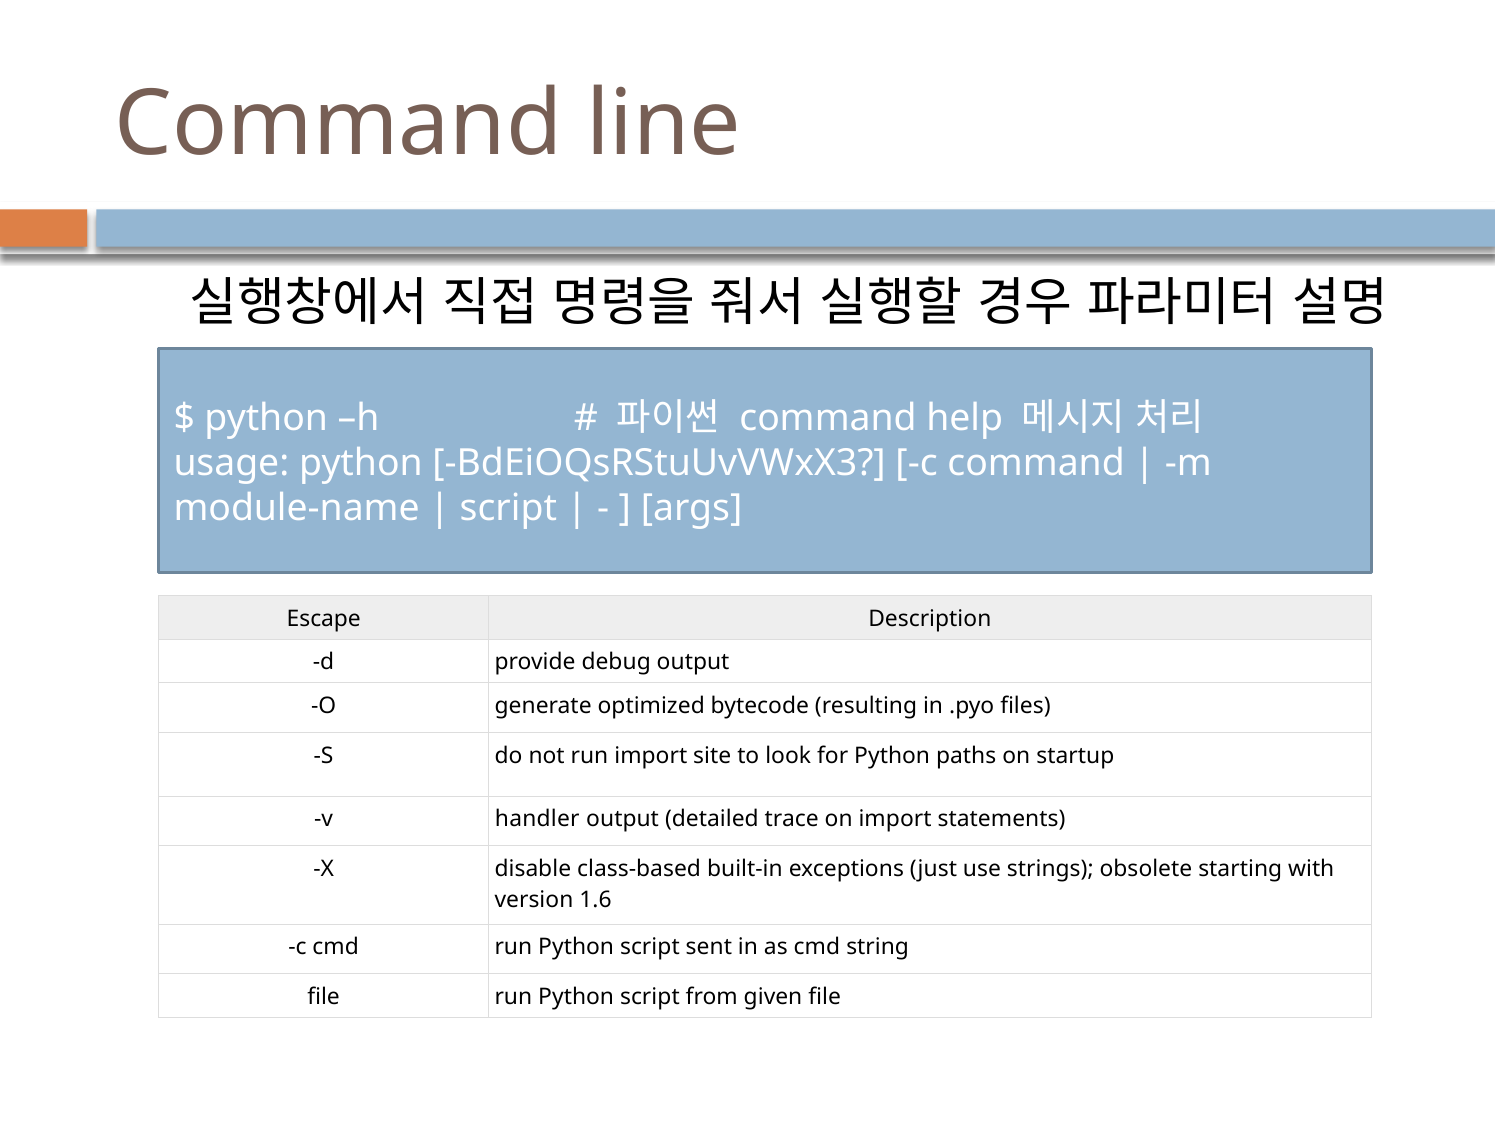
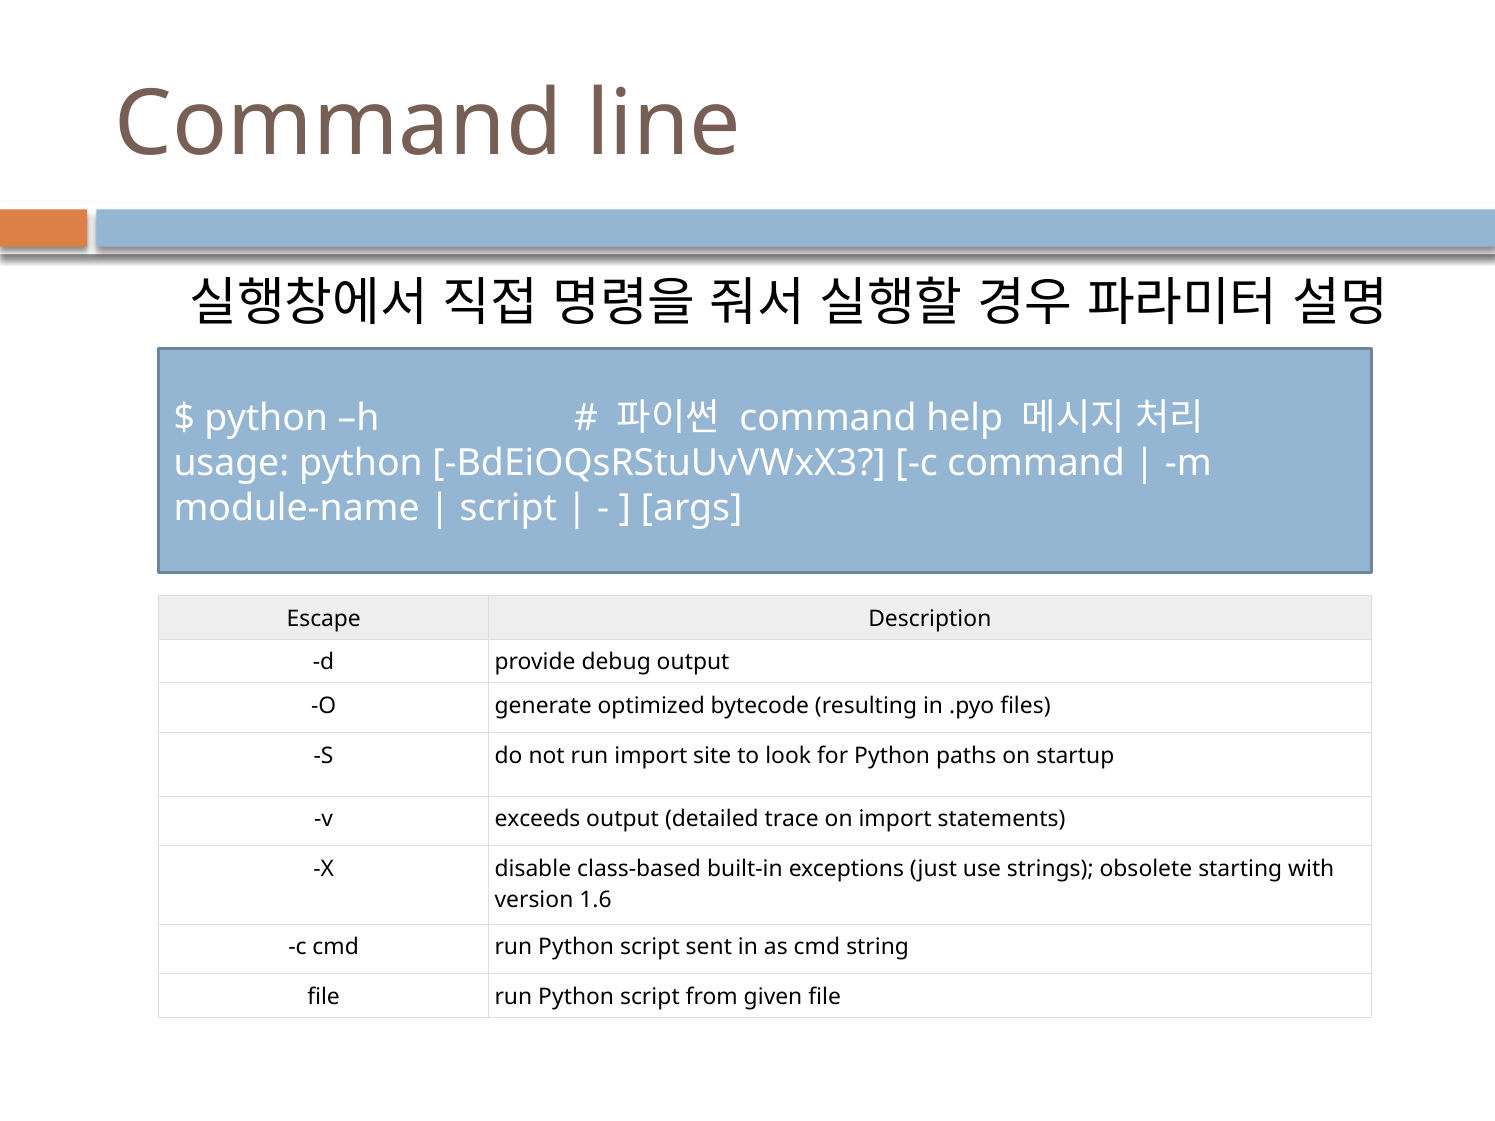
handler: handler -> exceeds (537, 820)
